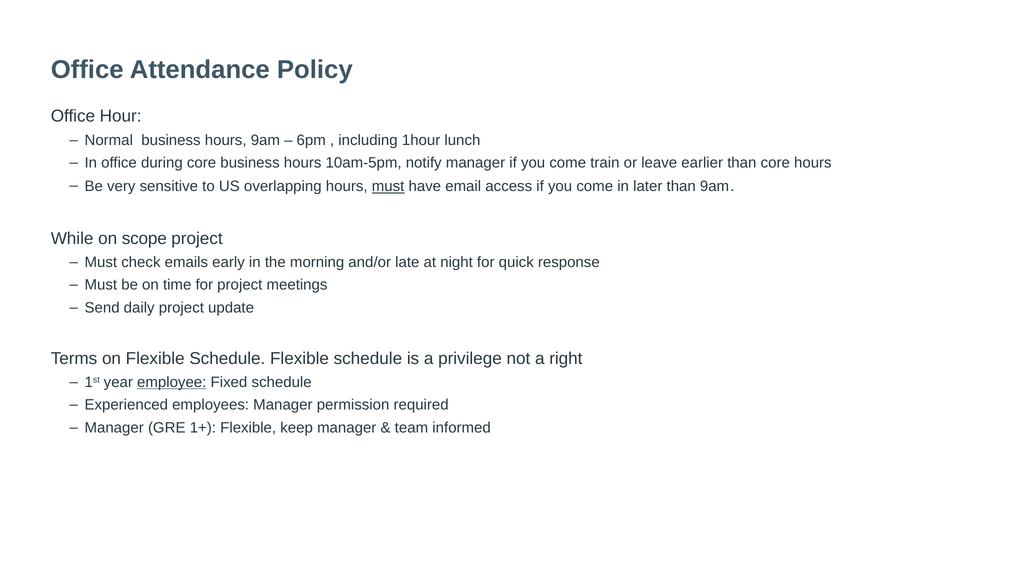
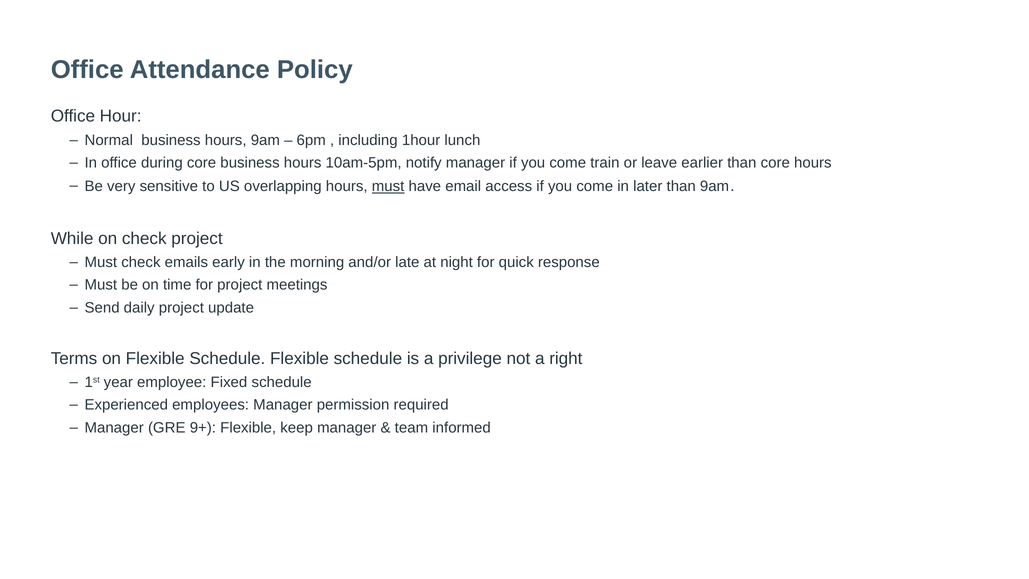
on scope: scope -> check (144, 238)
employee underline: present -> none (172, 382)
1+: 1+ -> 9+ (203, 427)
